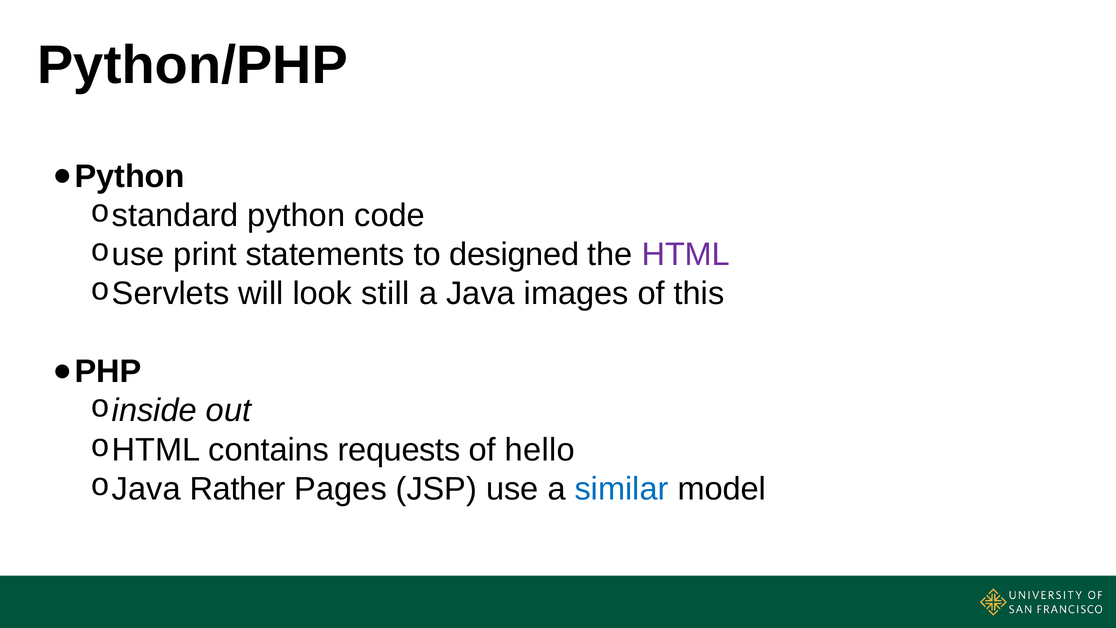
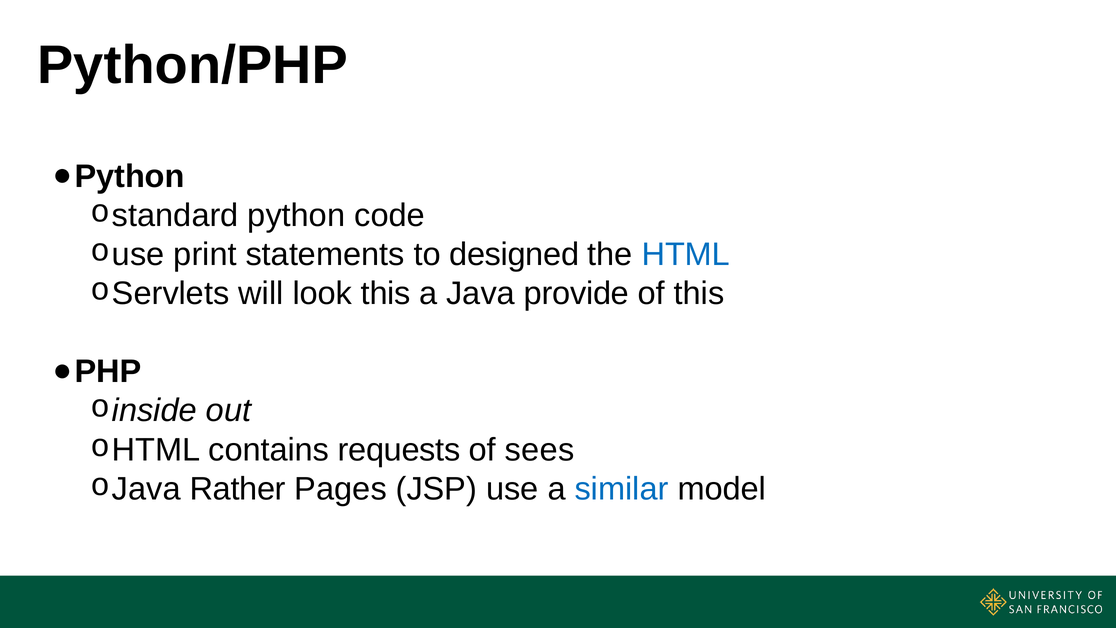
HTML colour: purple -> blue (686, 254)
look still: still -> this (386, 293)
images: images -> provide (576, 293)
hello: hello -> sees (540, 450)
